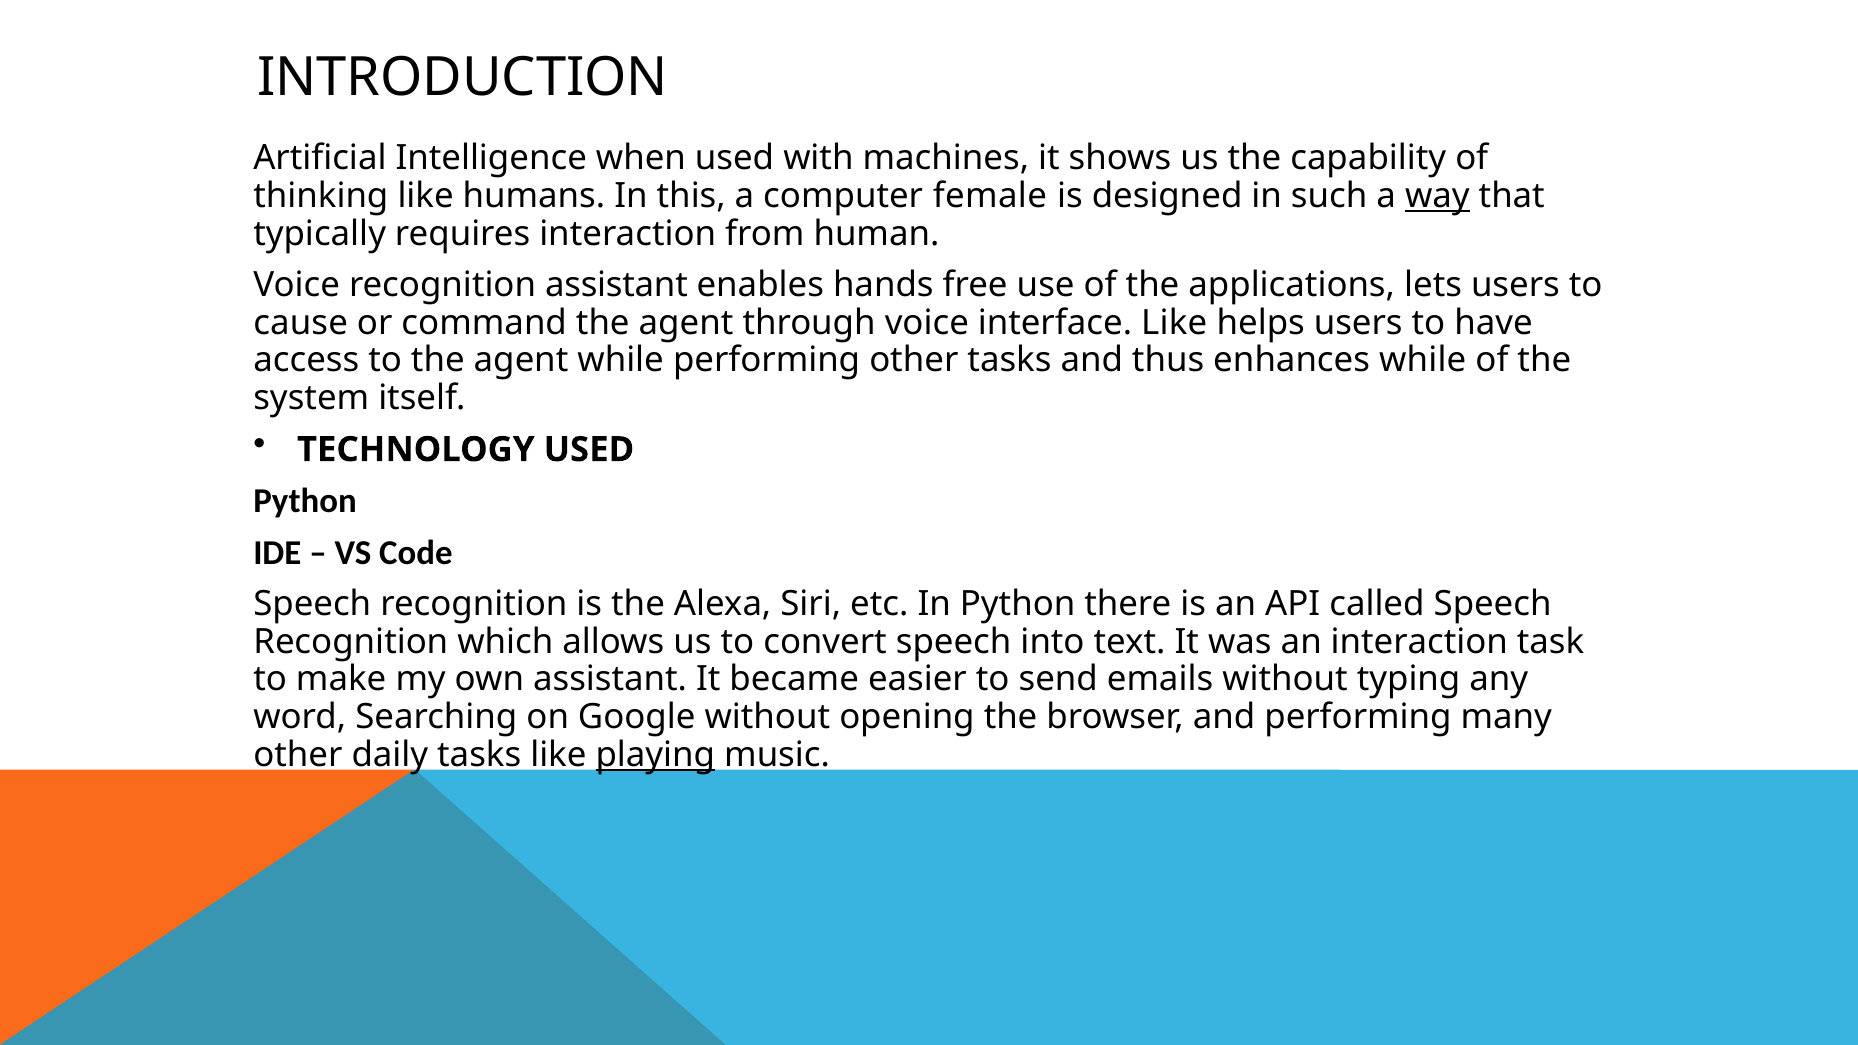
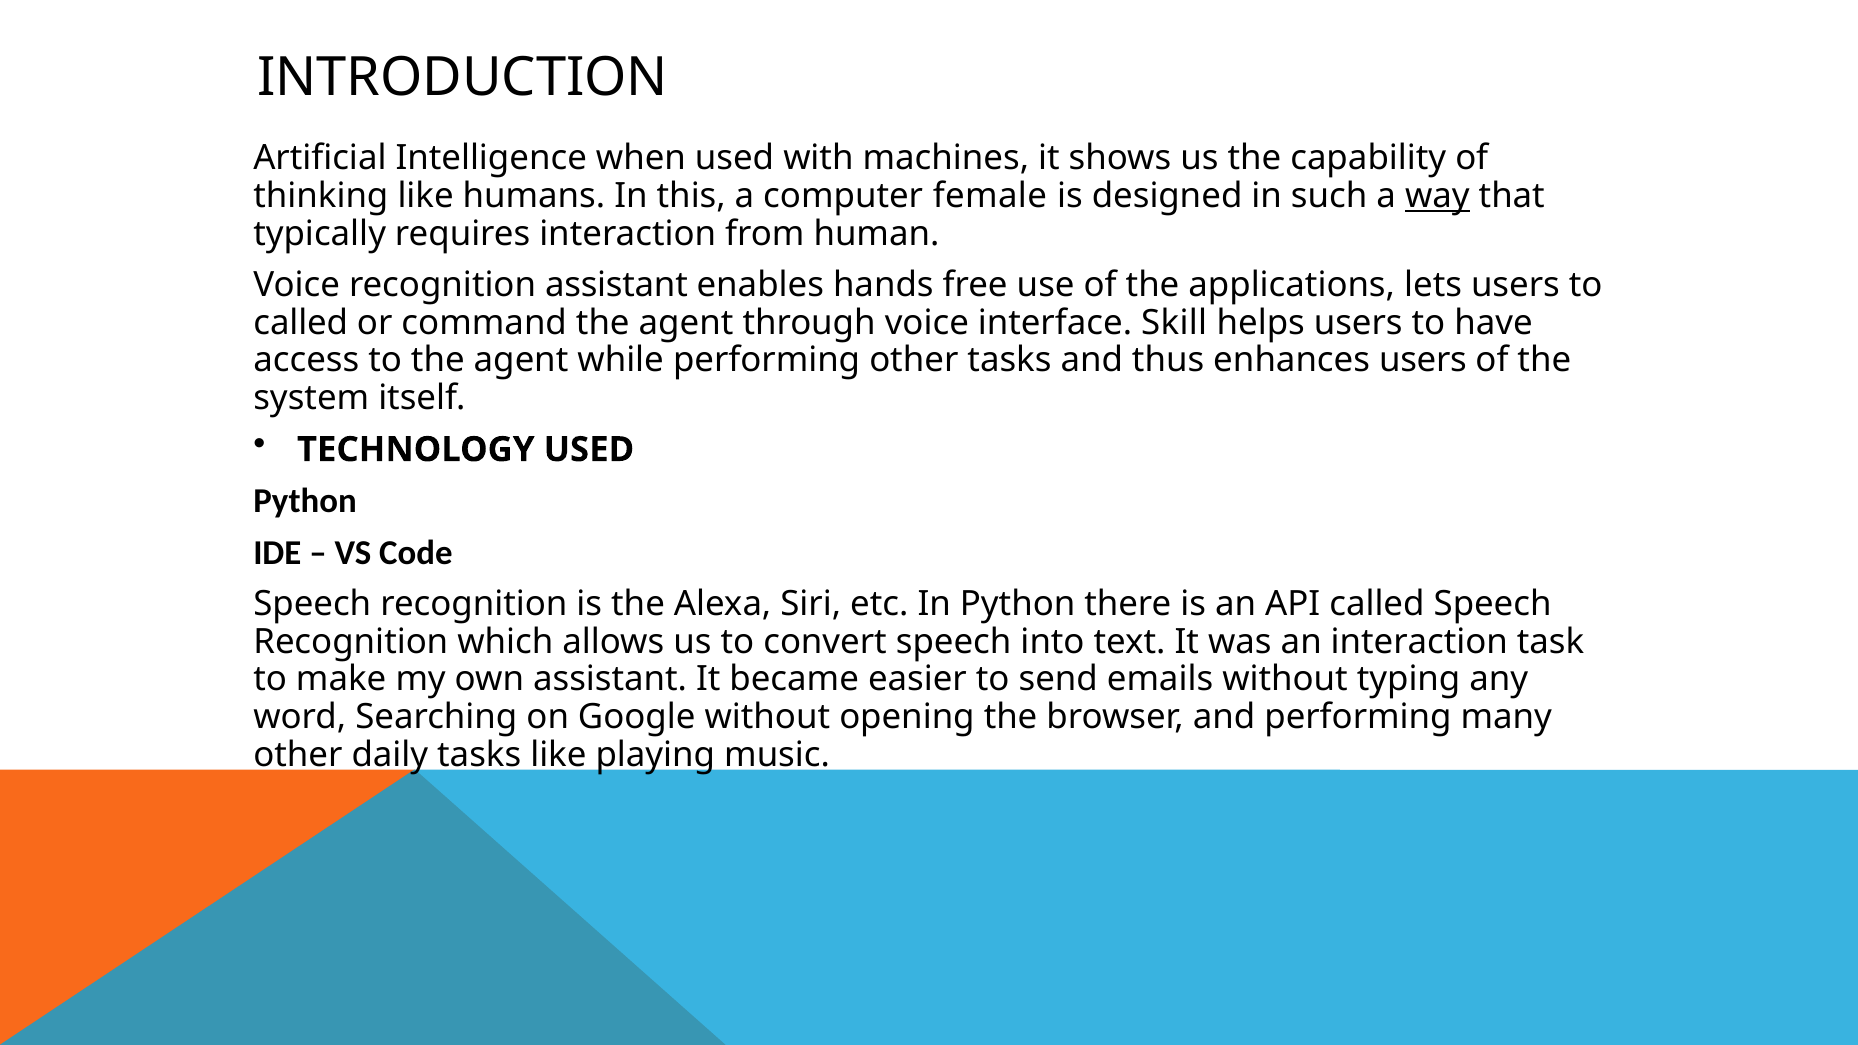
cause: cause -> called (301, 323)
interface Like: Like -> Skill (1174, 323)
enhances while: while -> users (1423, 361)
playing underline: present -> none (655, 755)
